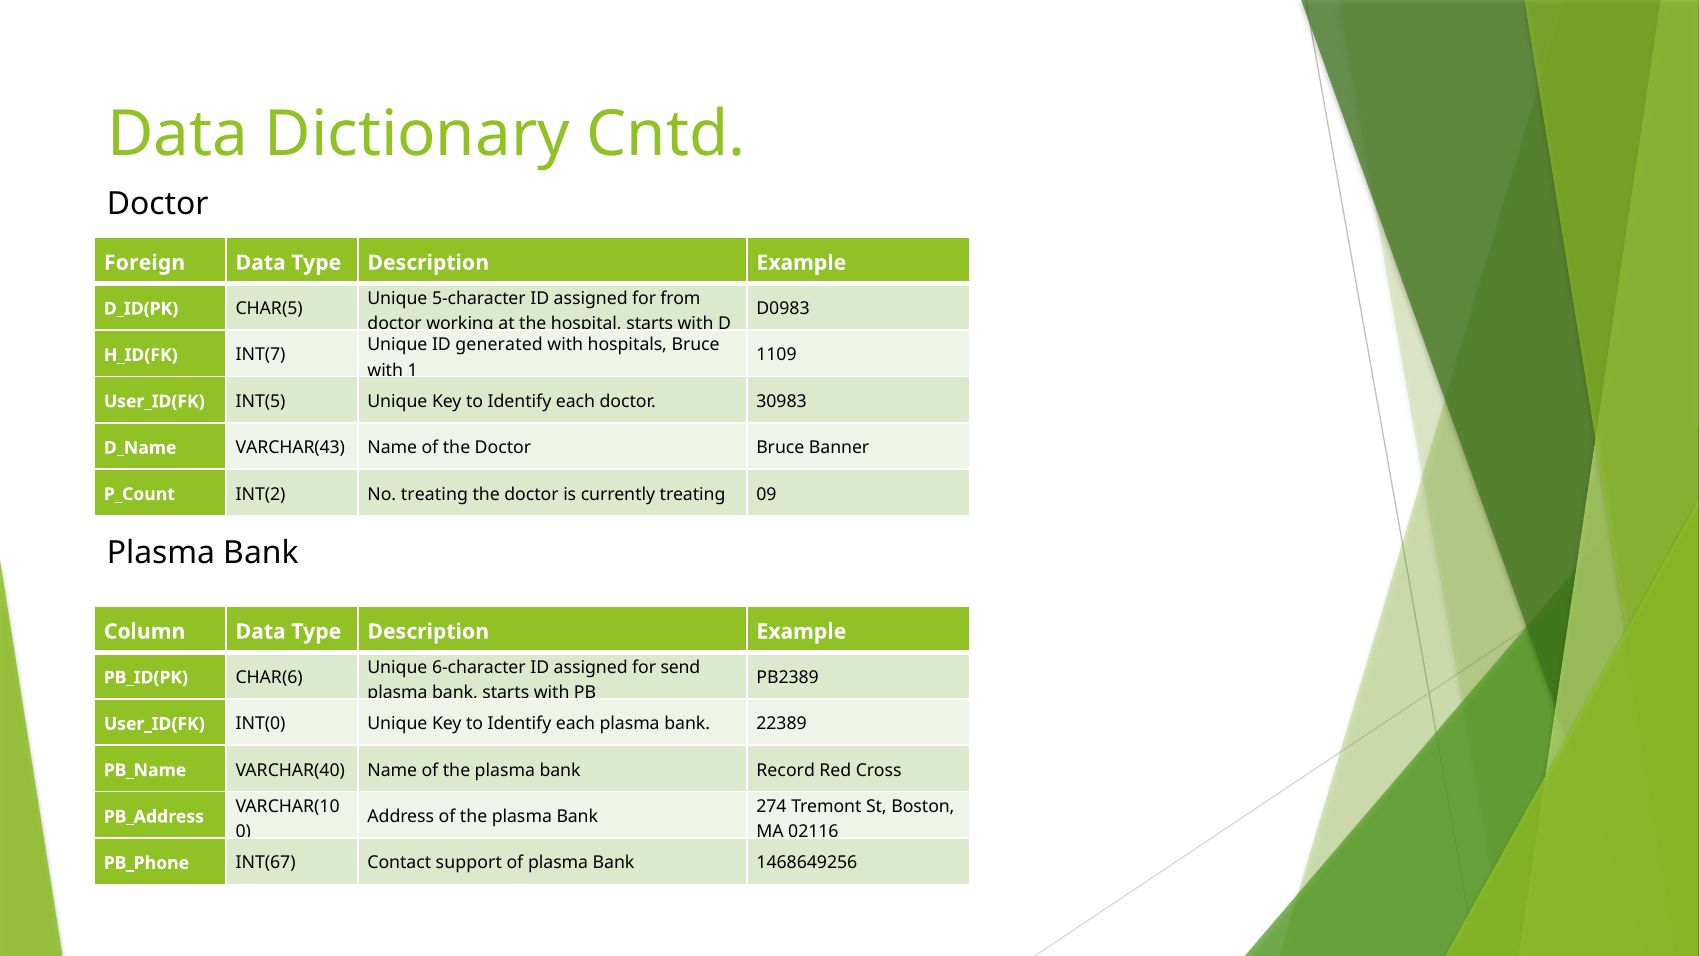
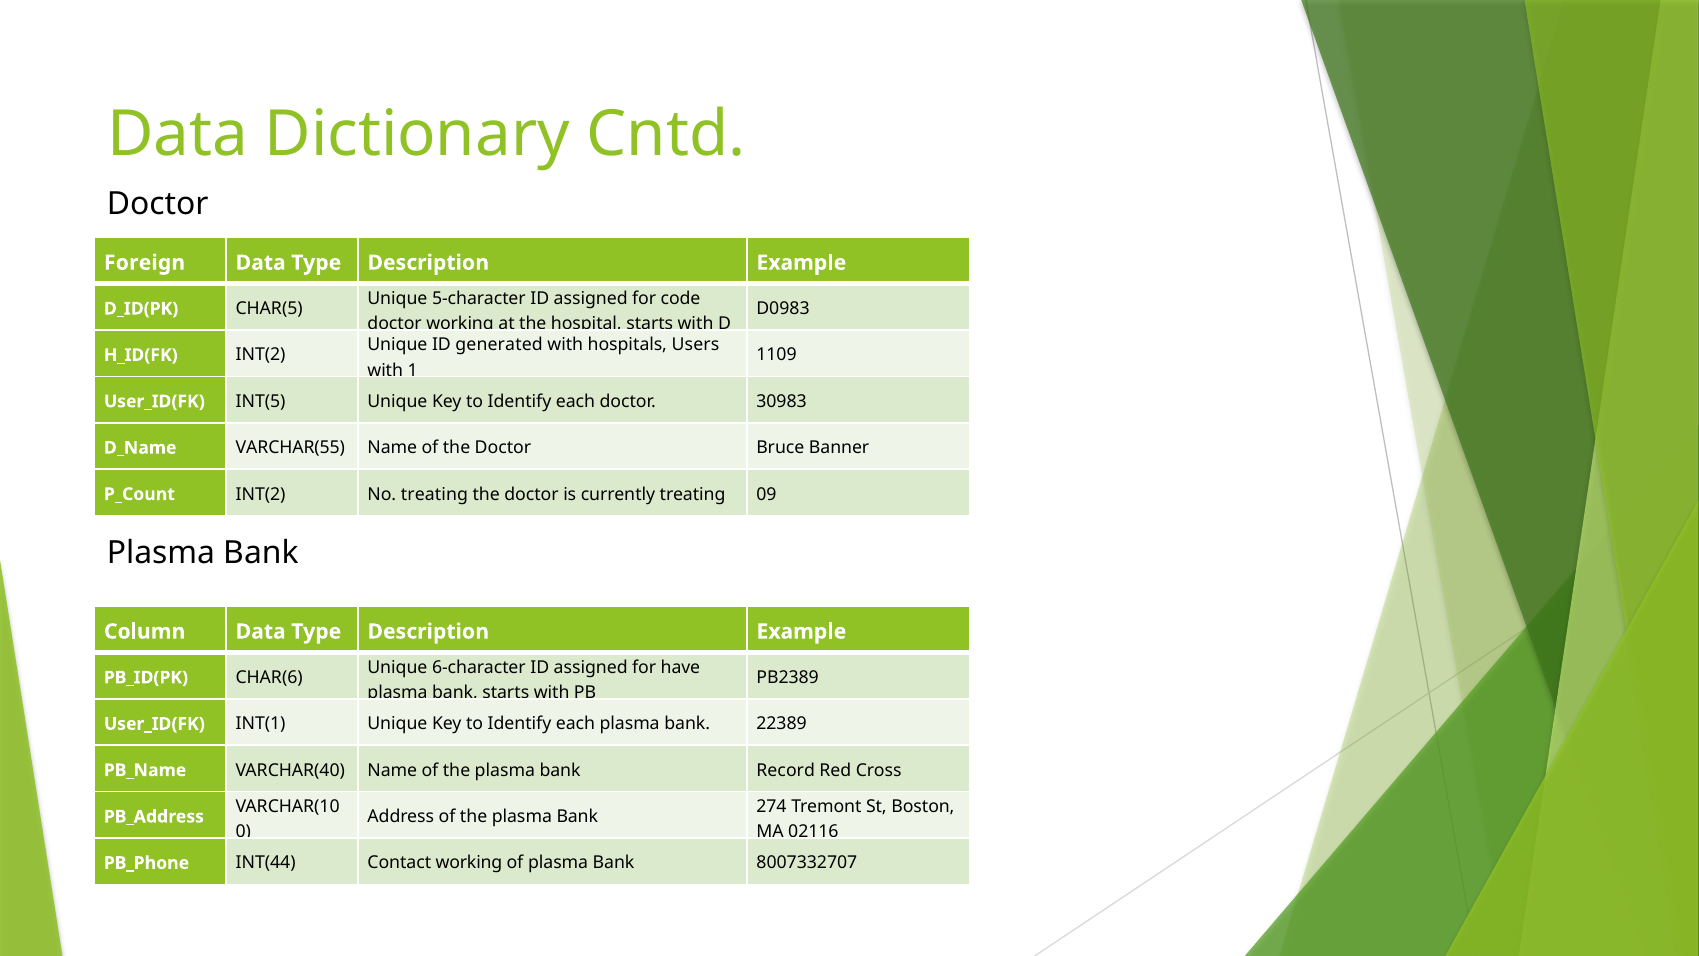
from: from -> code (680, 298)
hospitals Bruce: Bruce -> Users (695, 345)
INT(7: INT(7 -> INT(2 (261, 355)
VARCHAR(43: VARCHAR(43 -> VARCHAR(55 (290, 448)
send: send -> have (680, 667)
INT(0: INT(0 -> INT(1 (261, 724)
INT(67: INT(67 -> INT(44 (266, 863)
Contact support: support -> working (469, 863)
1468649256: 1468649256 -> 8007332707 (807, 863)
